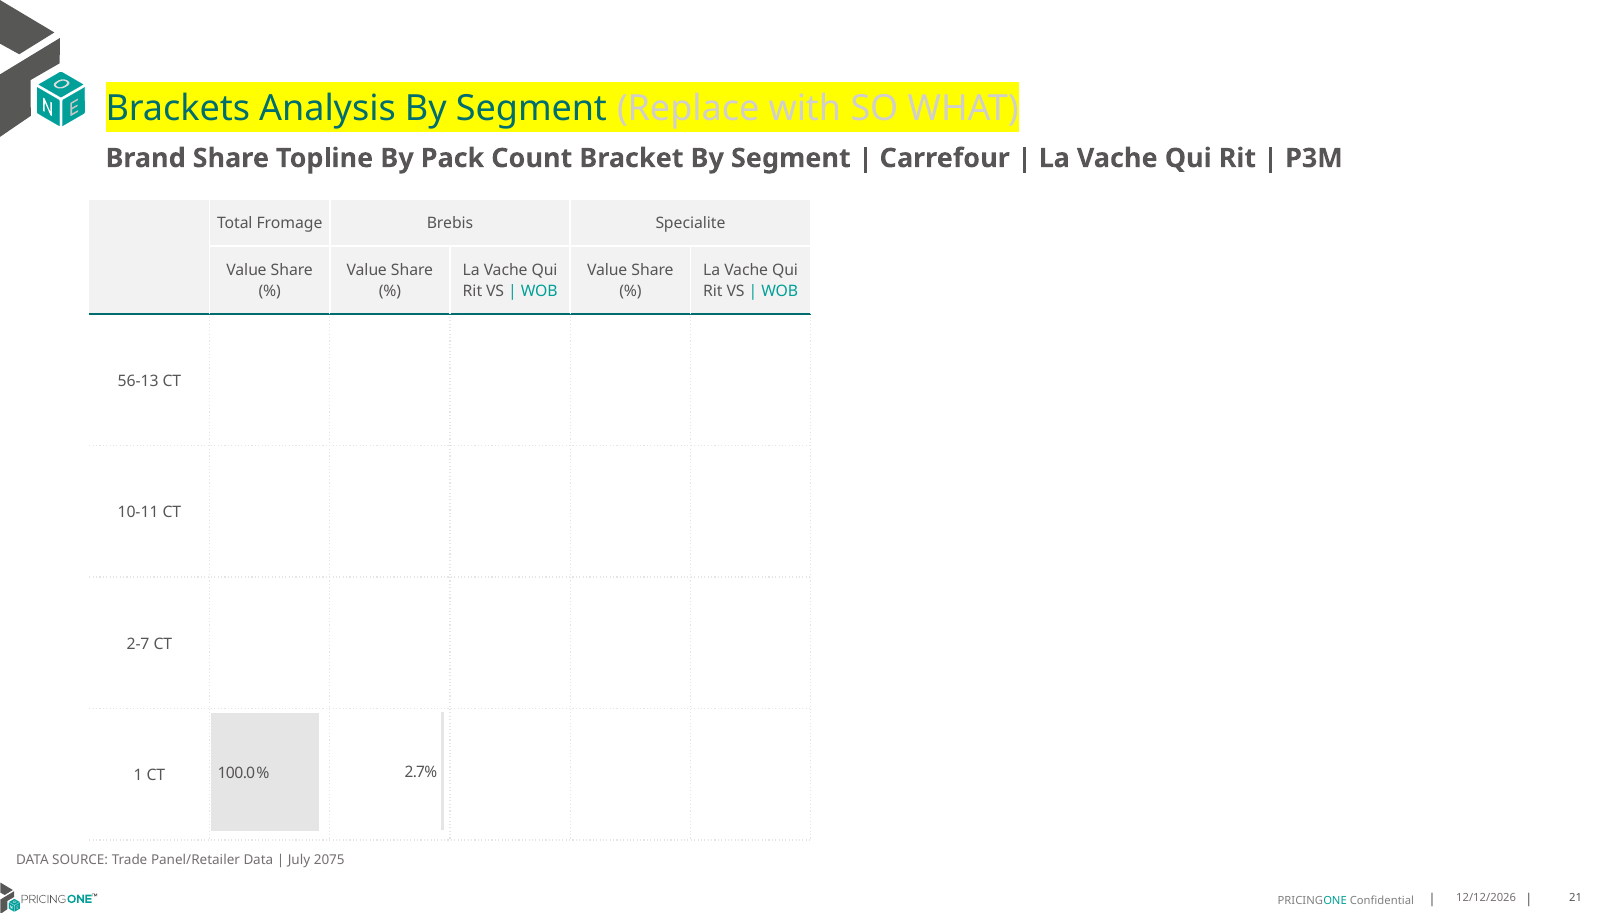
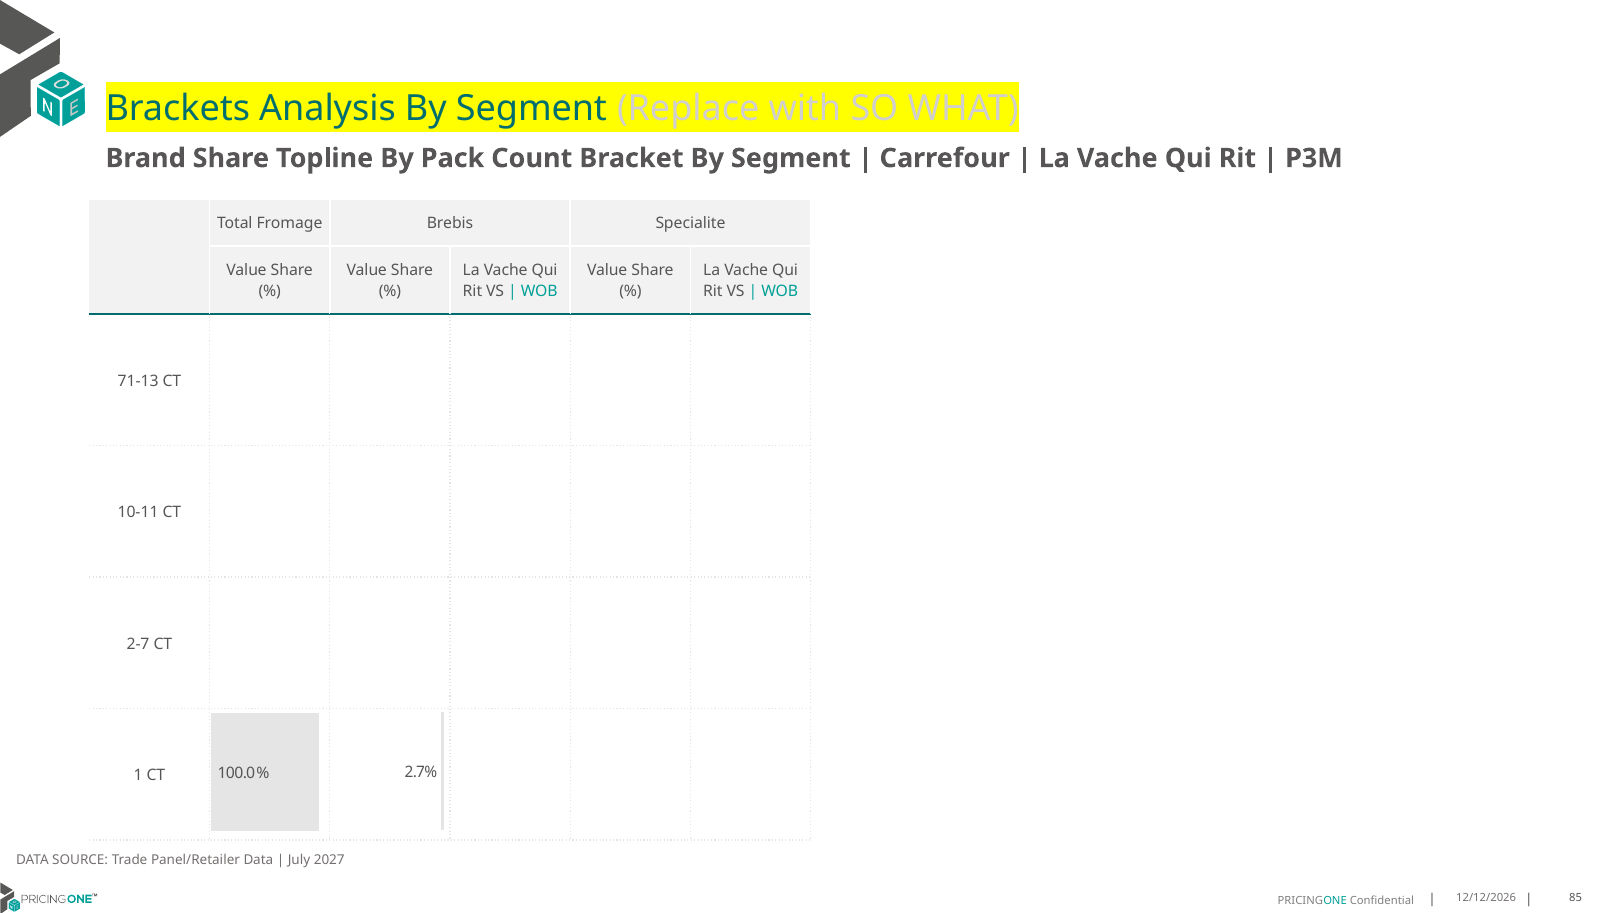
56-13: 56-13 -> 71-13 (138, 381)
2075: 2075 -> 2027 (329, 859)
21: 21 -> 85 (1576, 897)
